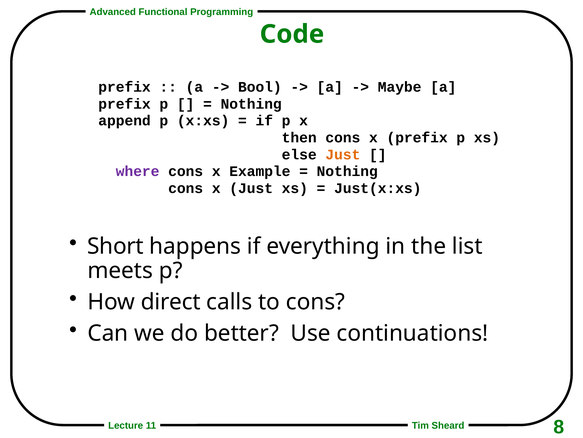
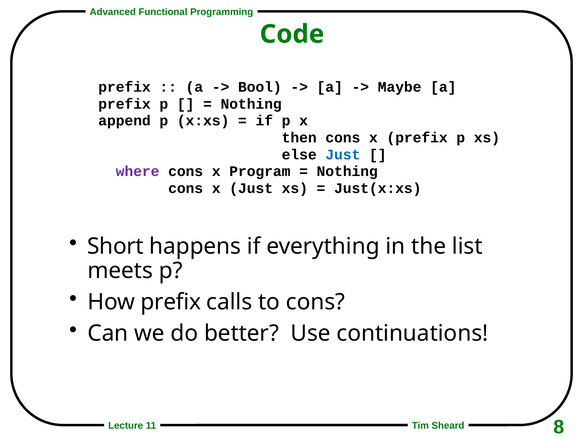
Just colour: orange -> blue (343, 154)
Example: Example -> Program (260, 171)
How direct: direct -> prefix (171, 302)
